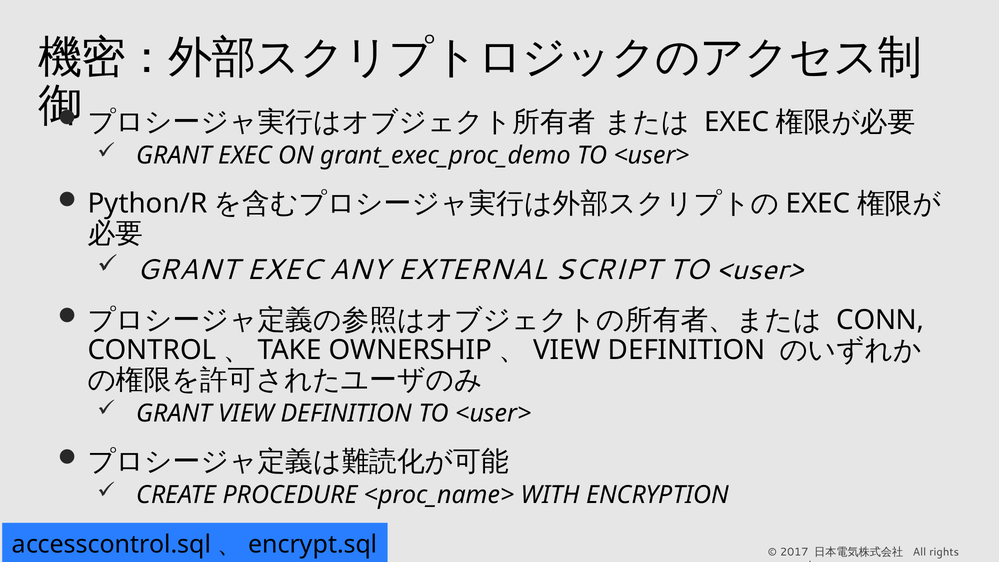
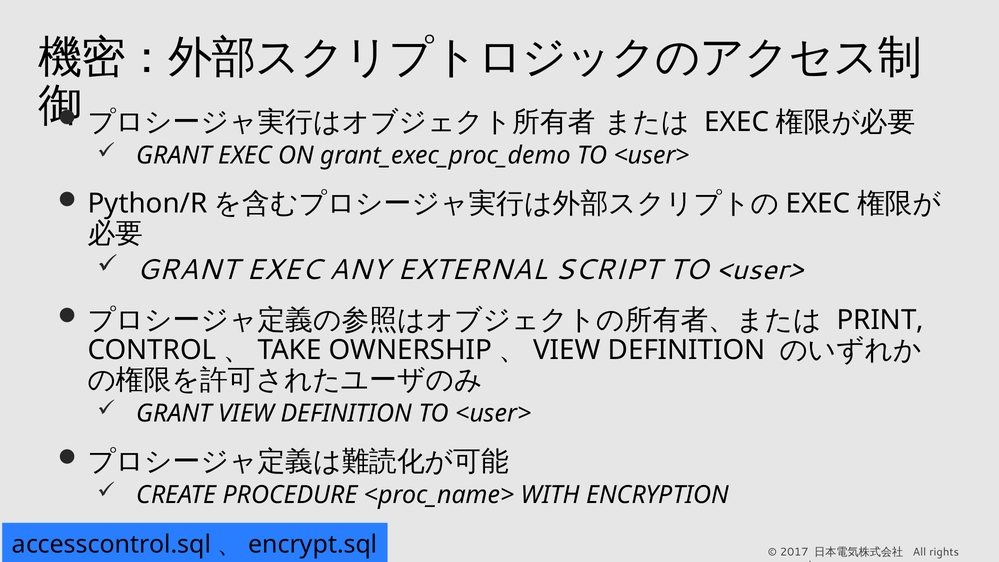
CONN: CONN -> PRINT (880, 320)
